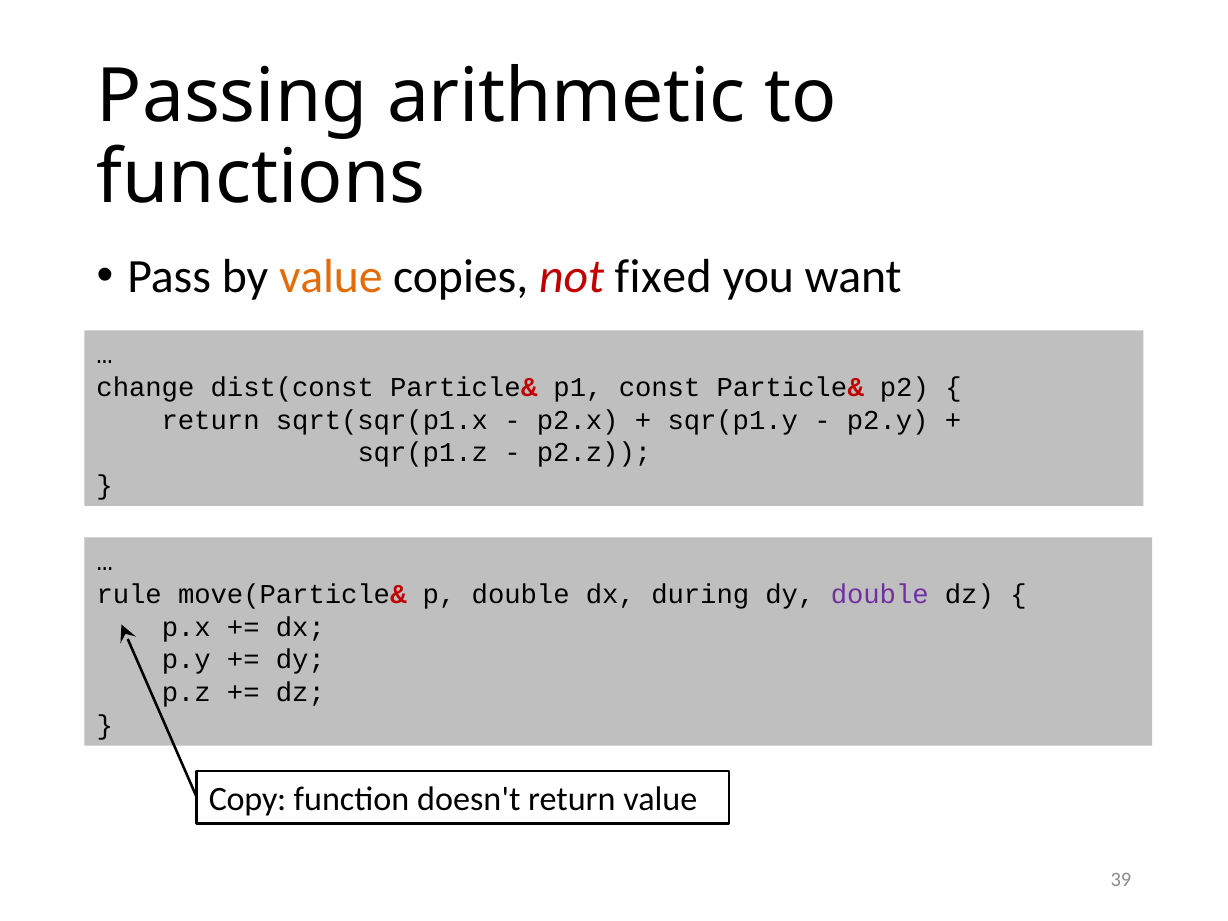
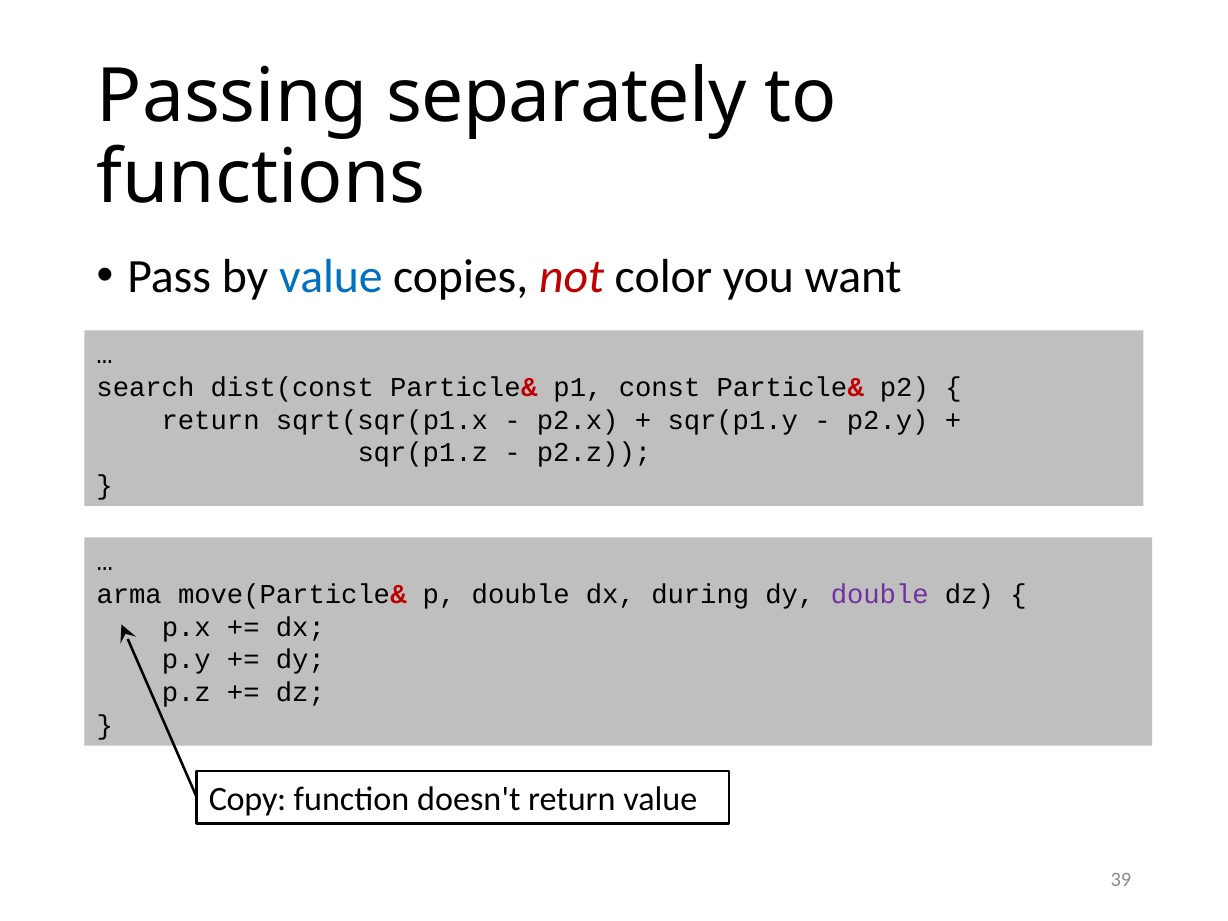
arithmetic: arithmetic -> separately (566, 97)
value colour: orange -> blue (331, 277)
fixed: fixed -> color (663, 277)
change: change -> search (145, 387)
rule: rule -> arma (129, 594)
